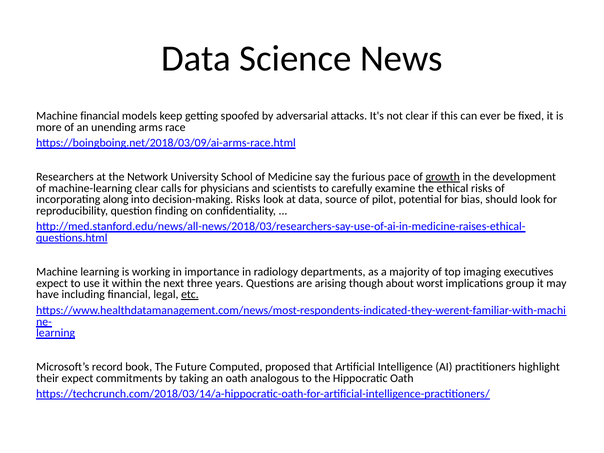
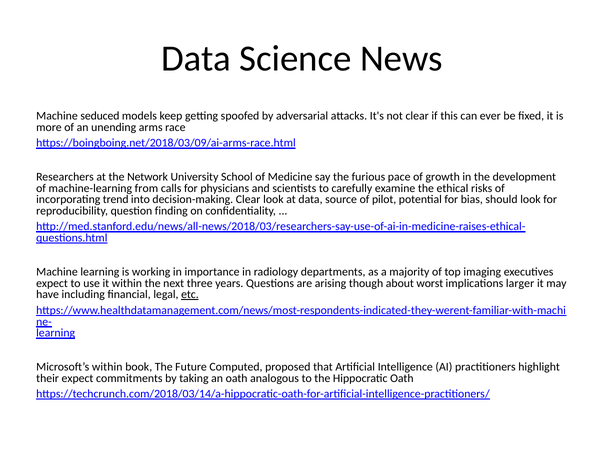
Machine financial: financial -> seduced (100, 116)
growth underline: present -> none (443, 177)
machine-learning clear: clear -> from (146, 188)
along: along -> trend (116, 200)
decision-making Risks: Risks -> Clear (248, 200)
group: group -> larger (520, 283)
Microsoft’s record: record -> within (107, 367)
